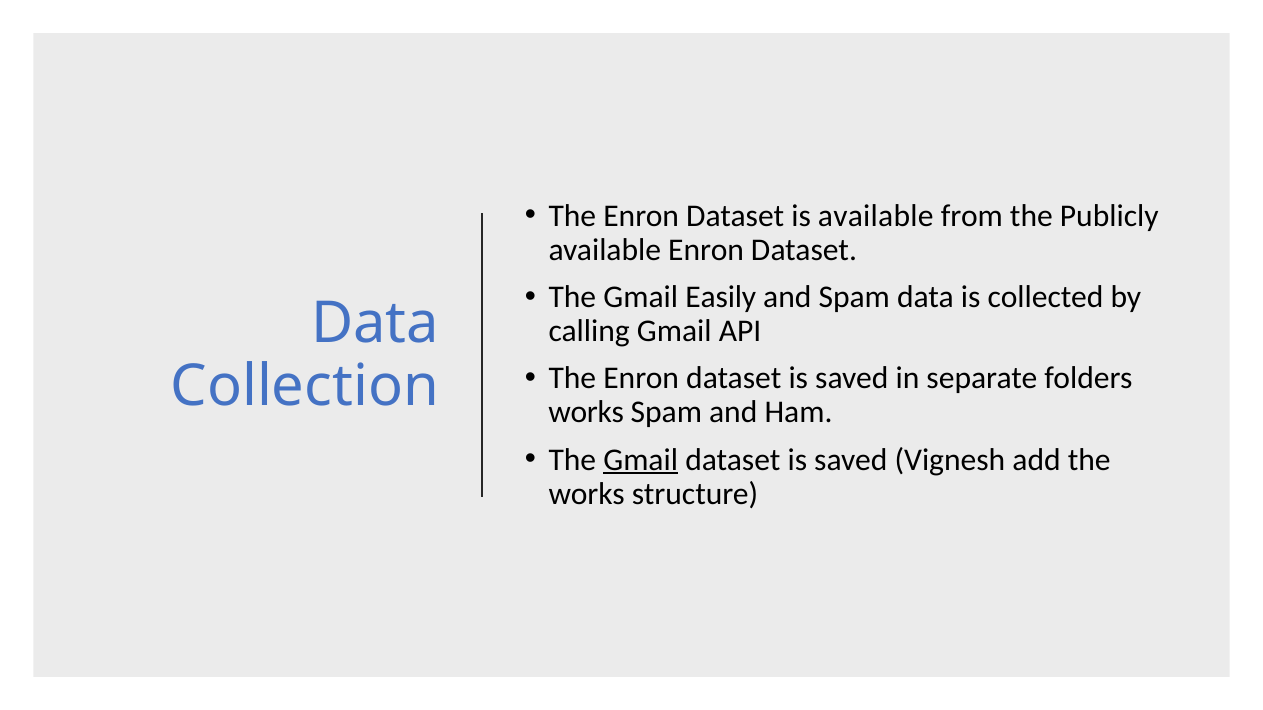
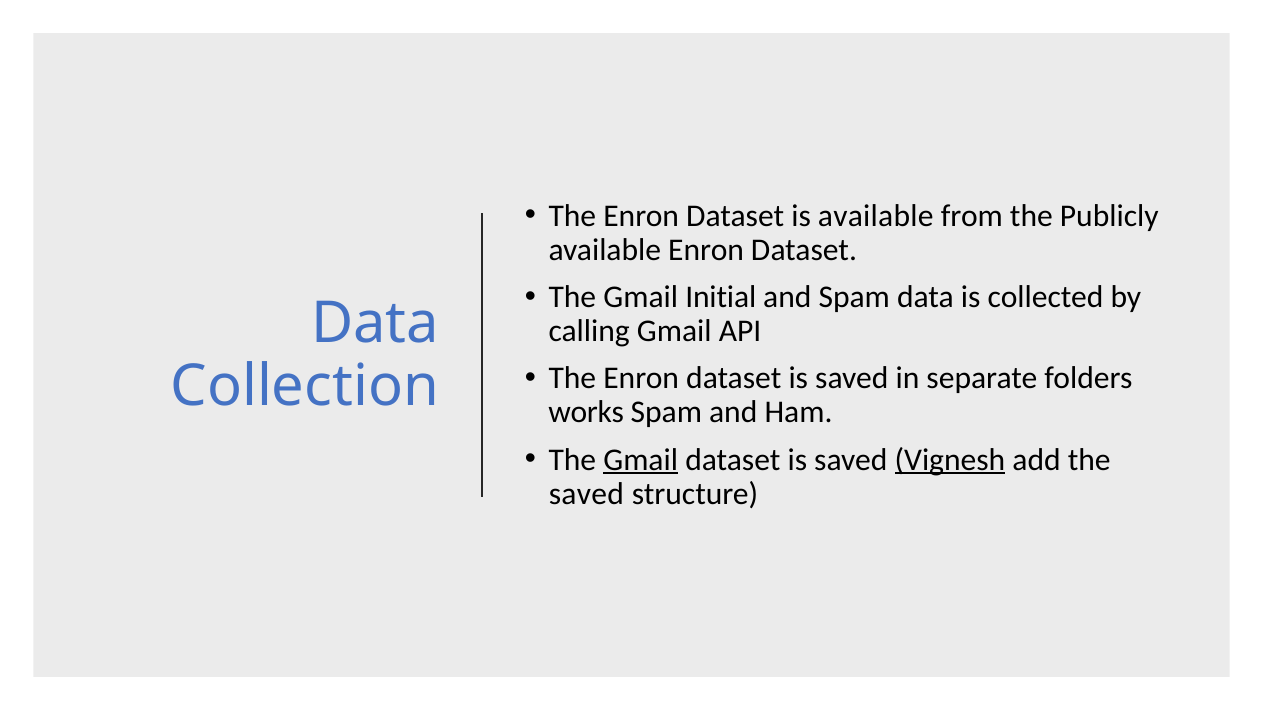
Easily: Easily -> Initial (721, 297)
Vignesh underline: none -> present (950, 460)
works: works -> saved (586, 494)
